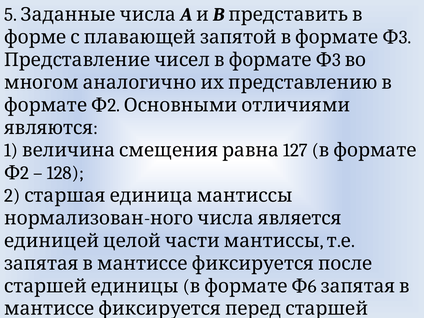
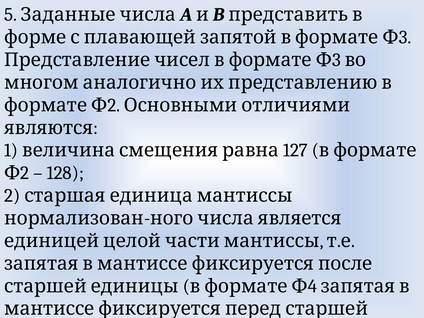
6: 6 -> 4 (312, 286)
